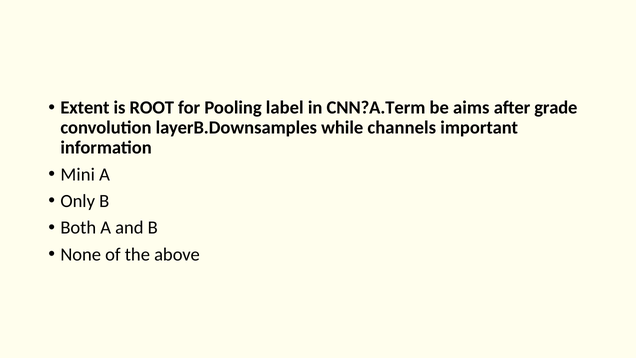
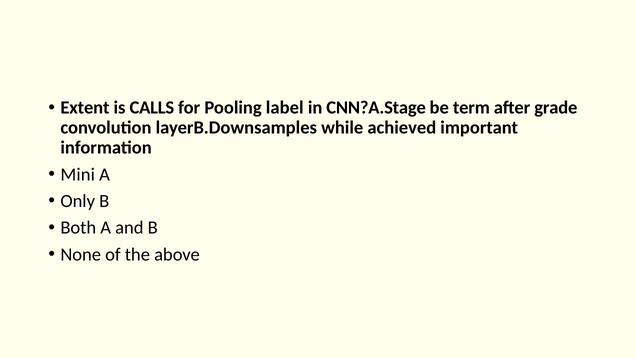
ROOT: ROOT -> CALLS (152, 108)
CNN?A.Term: CNN?A.Term -> CNN?A.Stage (376, 108)
aims: aims -> term (471, 108)
channels: channels -> achieved (402, 128)
